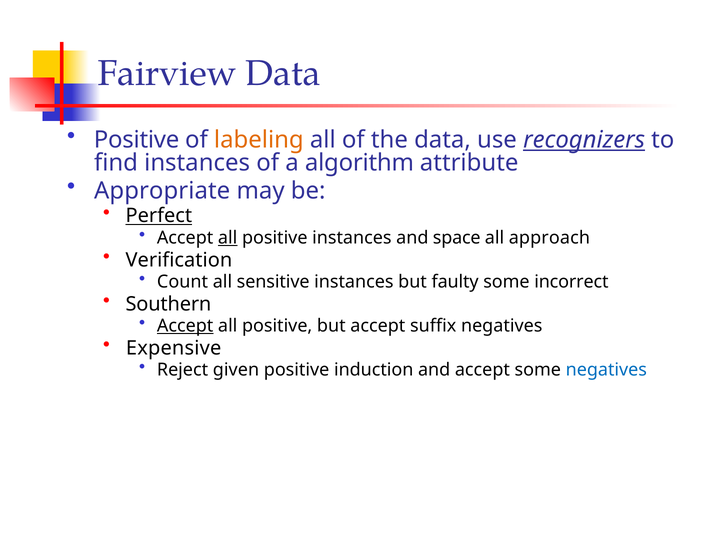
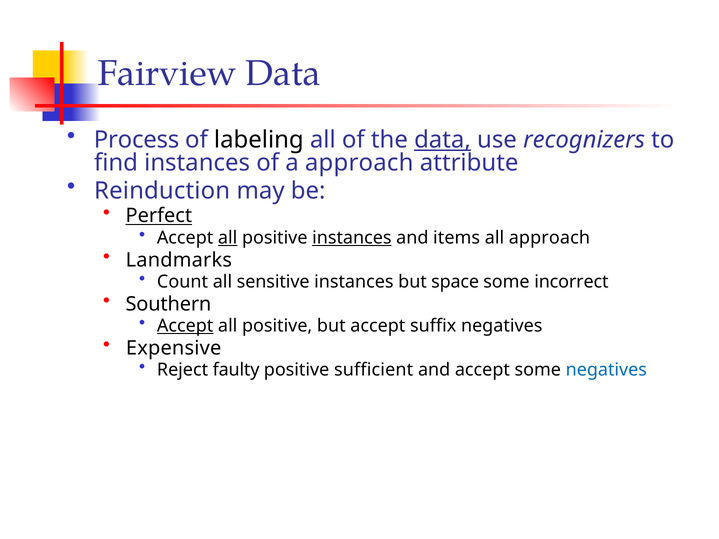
Positive: Positive -> Process (137, 140)
labeling colour: orange -> black (259, 140)
data underline: none -> present (442, 140)
recognizers underline: present -> none (584, 140)
a algorithm: algorithm -> approach (359, 163)
Appropriate: Appropriate -> Reinduction (162, 191)
instances underline: none -> present (352, 238)
space: space -> items (457, 238)
Verification: Verification -> Landmarks (179, 260)
faulty: faulty -> space (455, 282)
given: given -> faulty (236, 370)
induction: induction -> sufficient (374, 370)
